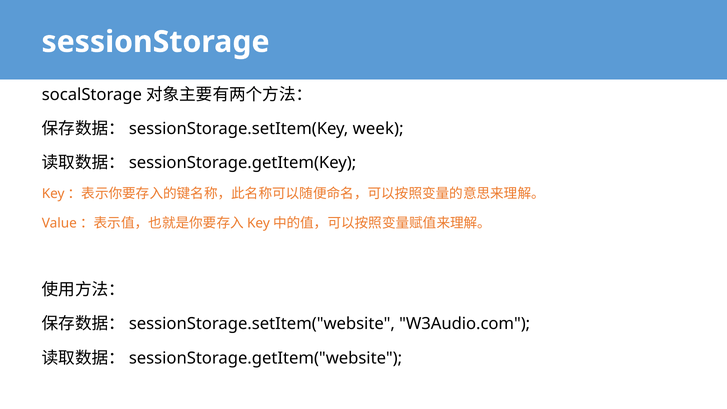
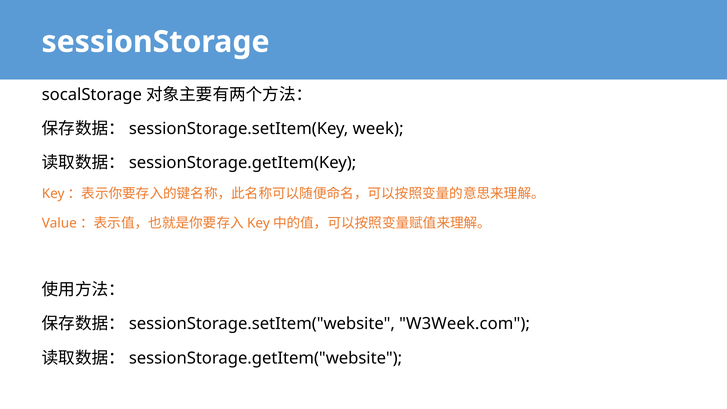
W3Audio.com: W3Audio.com -> W3Week.com (465, 324)
